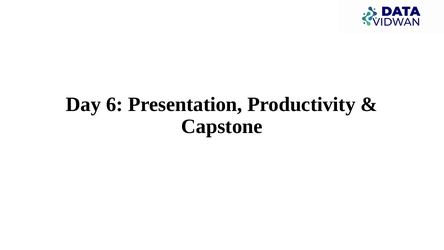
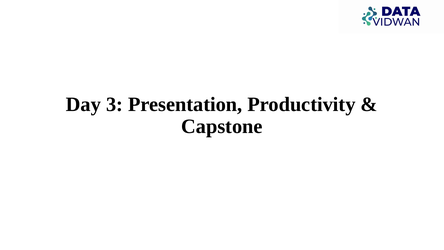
6: 6 -> 3 (115, 104)
